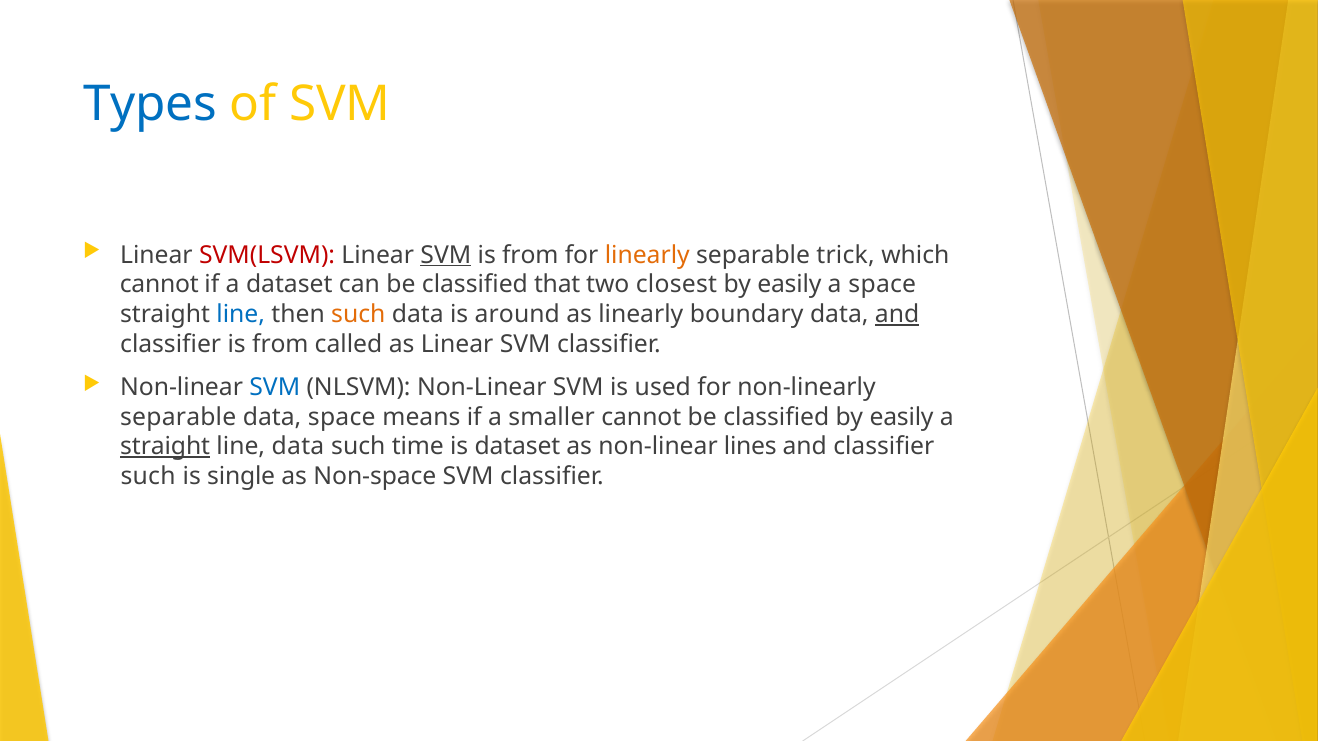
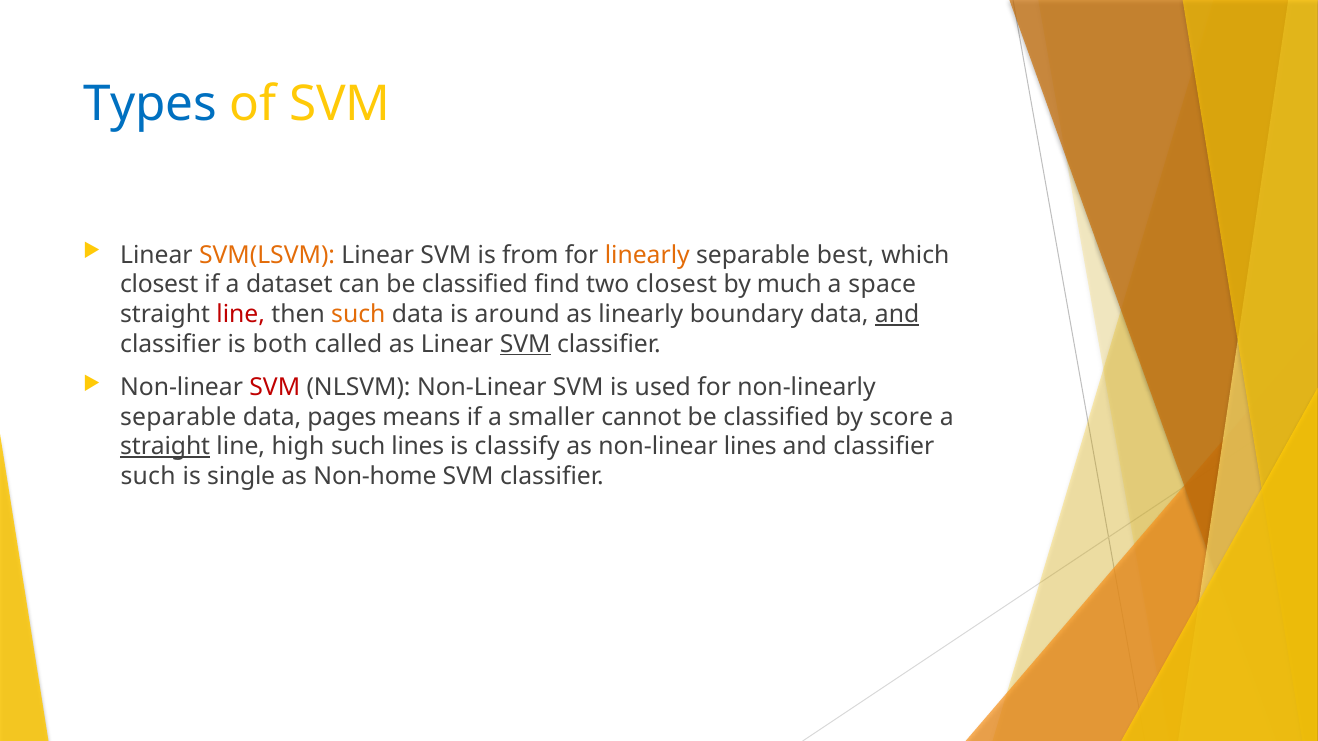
SVM(LSVM colour: red -> orange (267, 255)
SVM underline: present -> none (446, 255)
trick: trick -> best (846, 255)
cannot: cannot -> closest (159, 285)
that: that -> find (557, 285)
easily: easily -> much (789, 285)
line colour: blue -> red (241, 314)
classifier is from: from -> both (280, 344)
SVM underline: none -> present (525, 344)
SVM colour: blue -> red (275, 387)
data space: space -> pages (342, 417)
classified by easily: easily -> score (901, 417)
line data: data -> high (298, 447)
such time: time -> lines (418, 447)
is dataset: dataset -> classify (517, 447)
Non-space: Non-space -> Non-home (375, 476)
